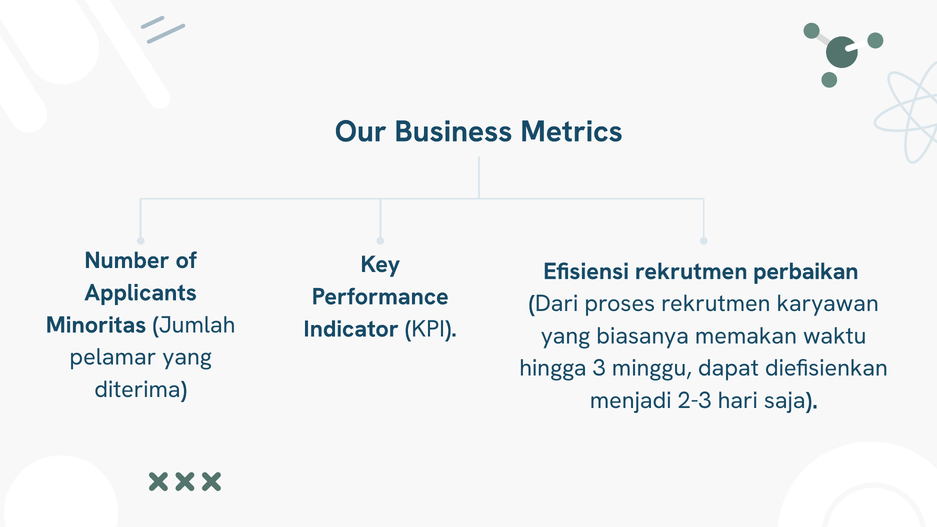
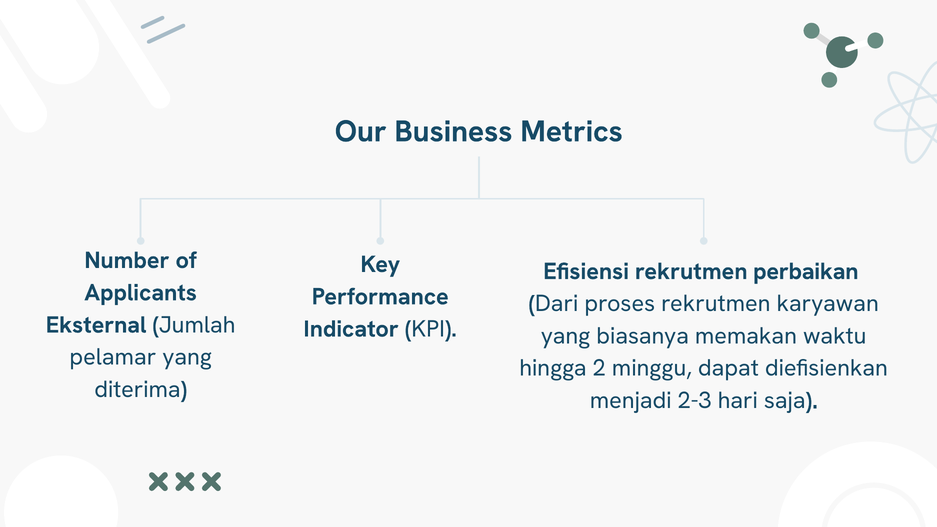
Minoritas: Minoritas -> Eksternal (96, 325)
3: 3 -> 2 (599, 368)
